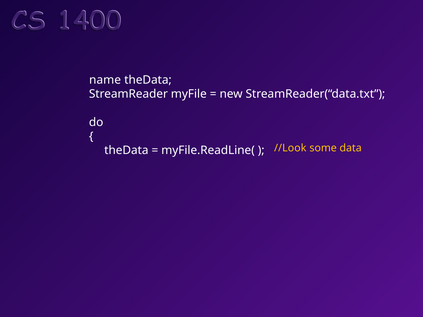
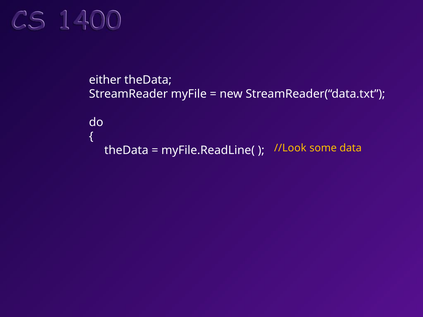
name: name -> either (105, 80)
